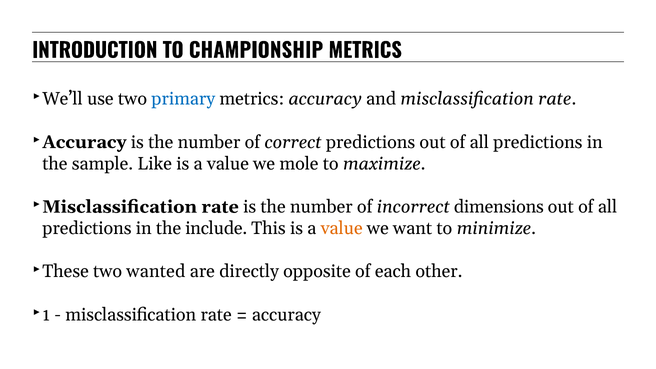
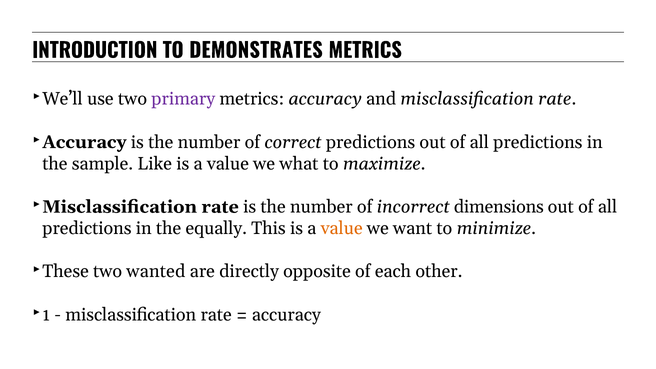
CHAMPIONSHIP: CHAMPIONSHIP -> DEMONSTRATES (256, 51)
primary colour: blue -> purple (183, 99)
mole: mole -> what (299, 163)
include: include -> equally (216, 228)
